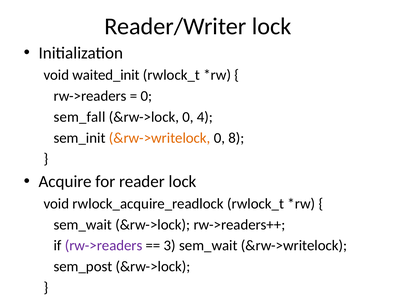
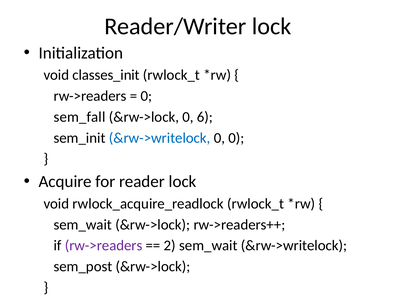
waited_init: waited_init -> classes_init (106, 75)
4: 4 -> 6 (205, 117)
&rw->writelock colour: orange -> blue (160, 138)
0 8: 8 -> 0 (236, 138)
3: 3 -> 2 (170, 246)
